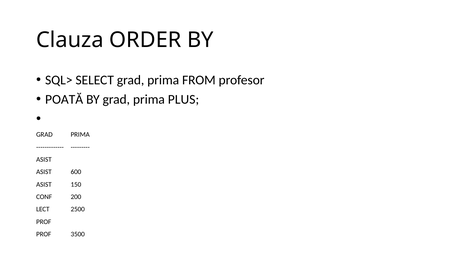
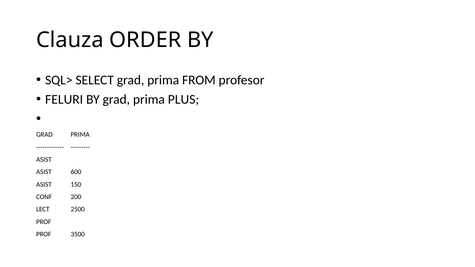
POATĂ: POATĂ -> FELURI (64, 99)
